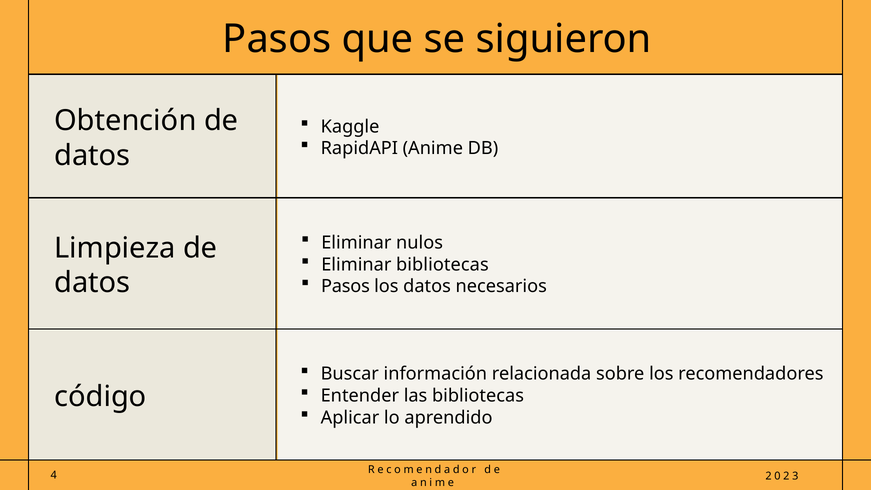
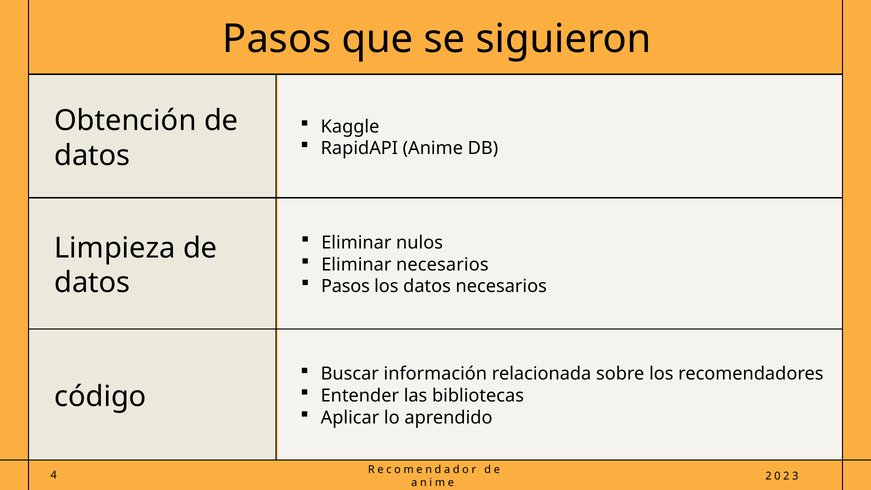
Eliminar bibliotecas: bibliotecas -> necesarios (442, 265)
